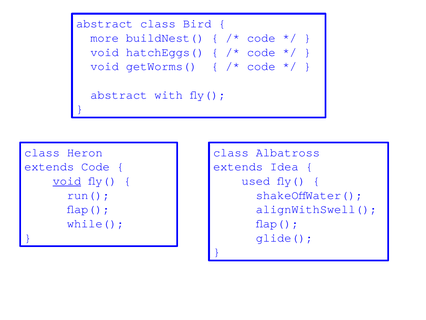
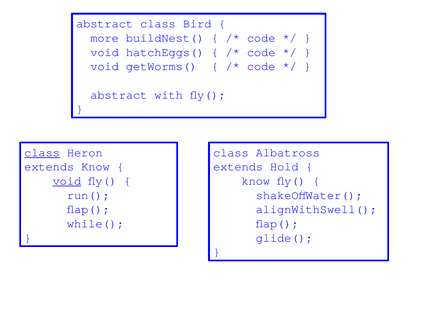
class underline: none -> present (42, 152)
extends Code: Code -> Know (95, 166)
Idea: Idea -> Hold (284, 166)
used: used -> know (256, 181)
